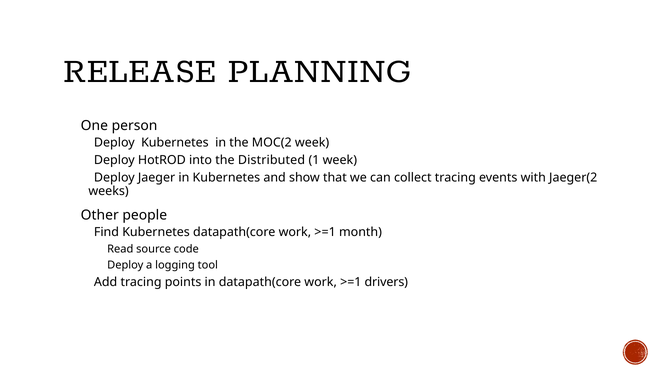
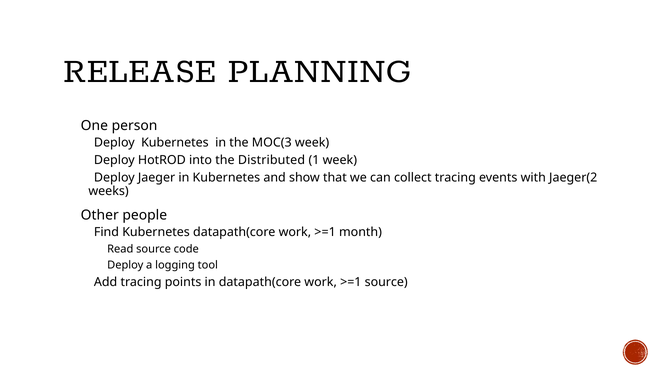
MOC(2: MOC(2 -> MOC(3 (272, 143)
>=1 drivers: drivers -> source (386, 283)
